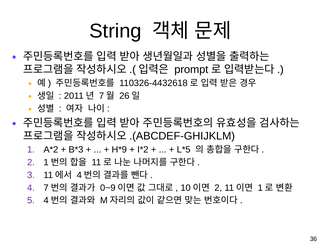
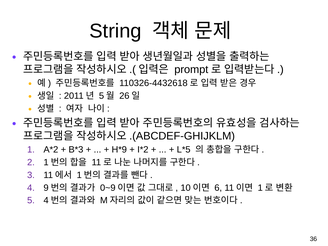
7: 7 -> 5 (101, 96)
4: 4 -> 1 (79, 175)
7: 7 -> 9 (46, 188)
2: 2 -> 6 (218, 188)
